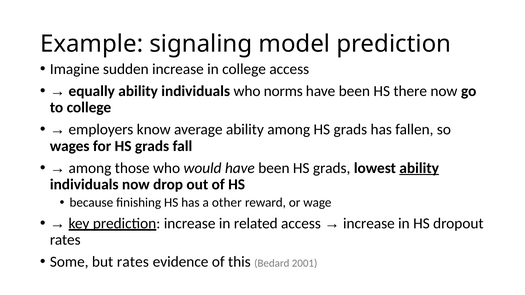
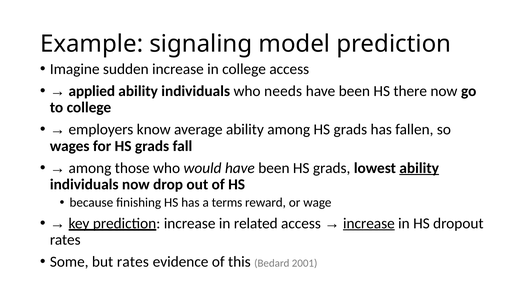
equally: equally -> applied (92, 91)
norms: norms -> needs (283, 91)
other: other -> terms (227, 203)
increase underline: none -> present (369, 224)
